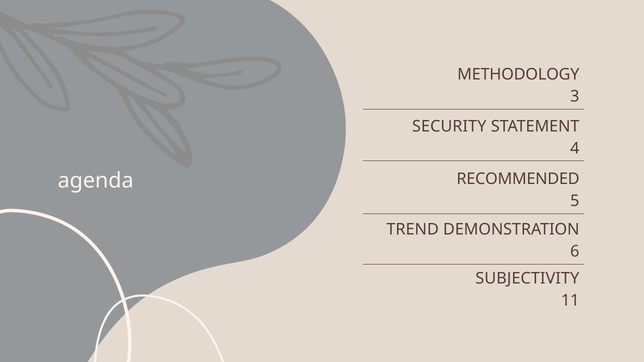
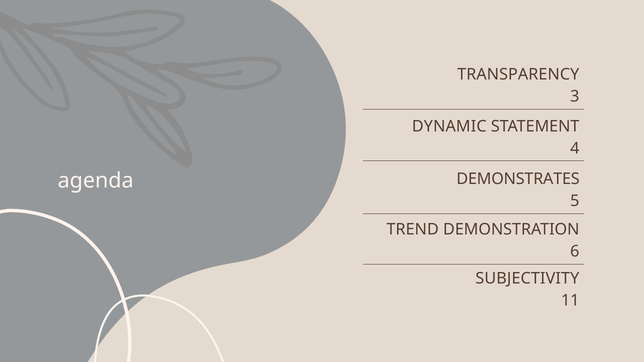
METHODOLOGY: METHODOLOGY -> TRANSPARENCY (518, 75)
SECURITY: SECURITY -> DYNAMIC (449, 126)
RECOMMENDED: RECOMMENDED -> DEMONSTRATES (518, 179)
